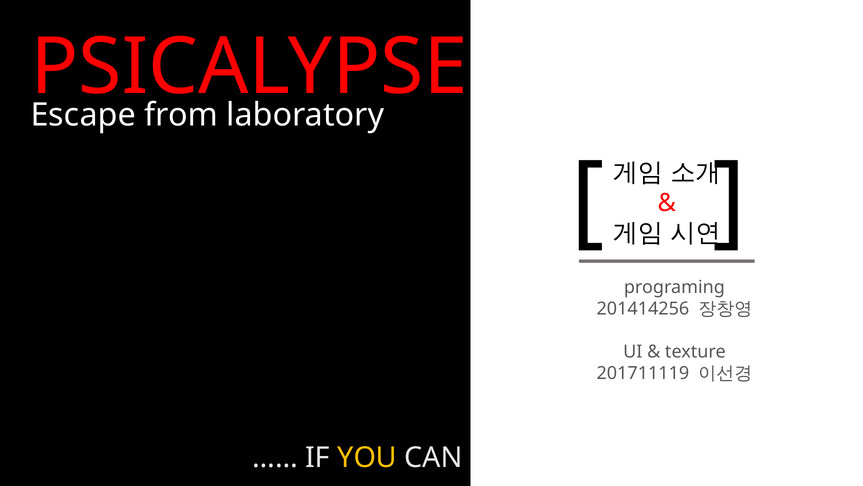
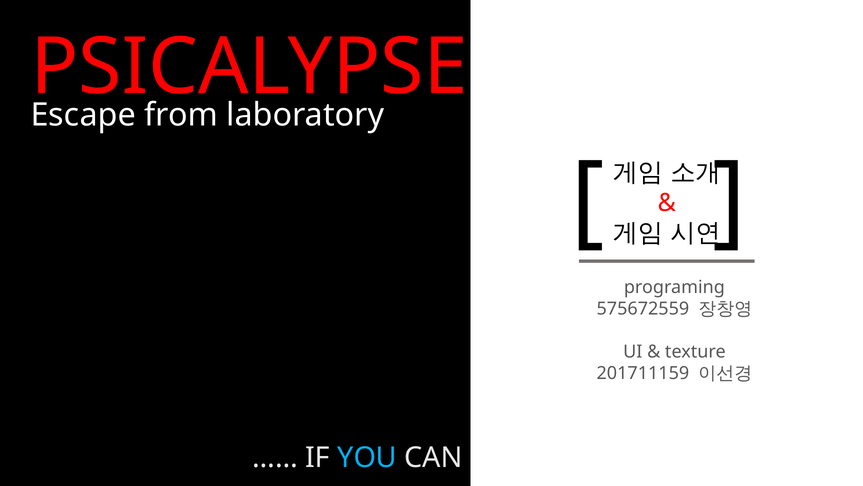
201414256: 201414256 -> 575672559 (643, 308)
201711119: 201711119 -> 201711159 (643, 373)
YOU colour: yellow -> light blue (367, 457)
